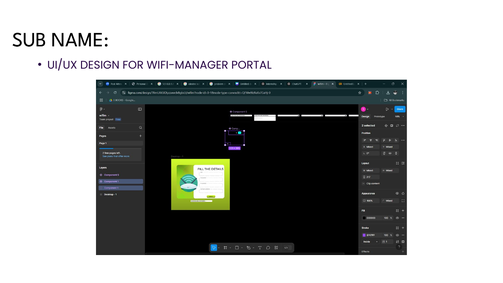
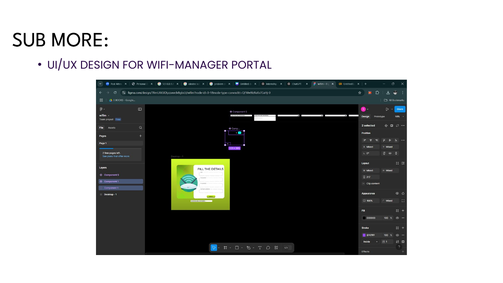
NAME: NAME -> MORE (80, 40)
